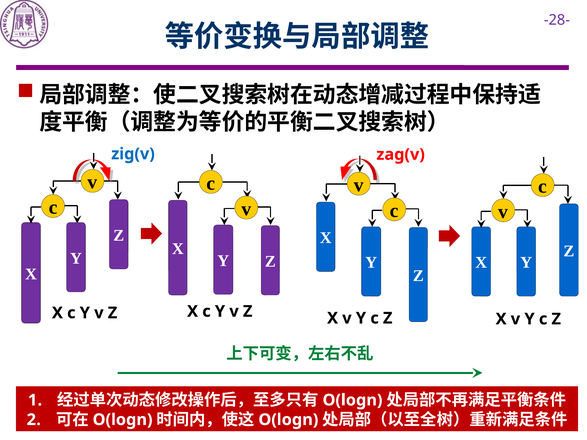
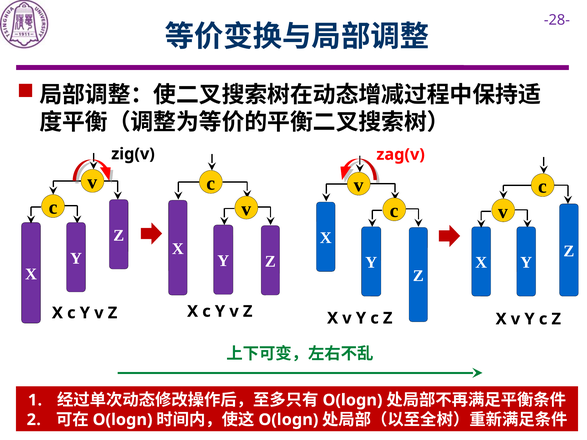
zig(v colour: blue -> black (133, 154)
